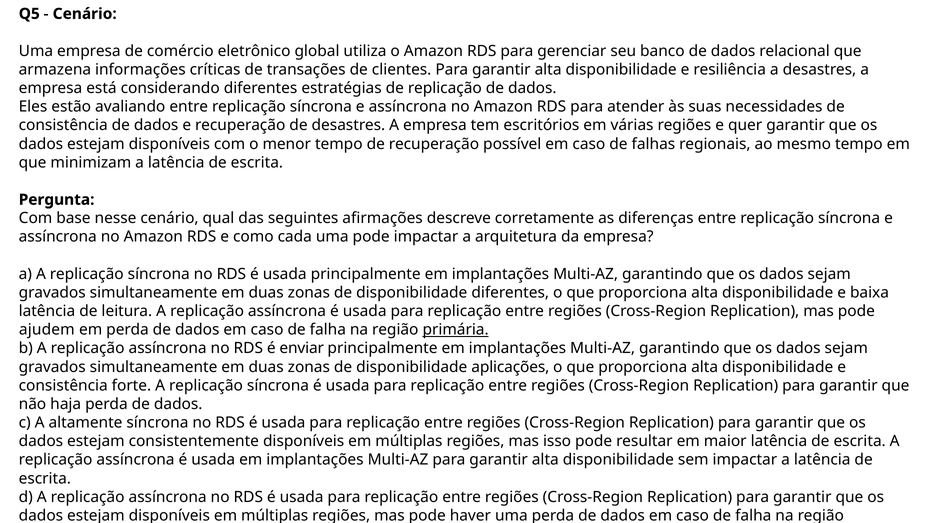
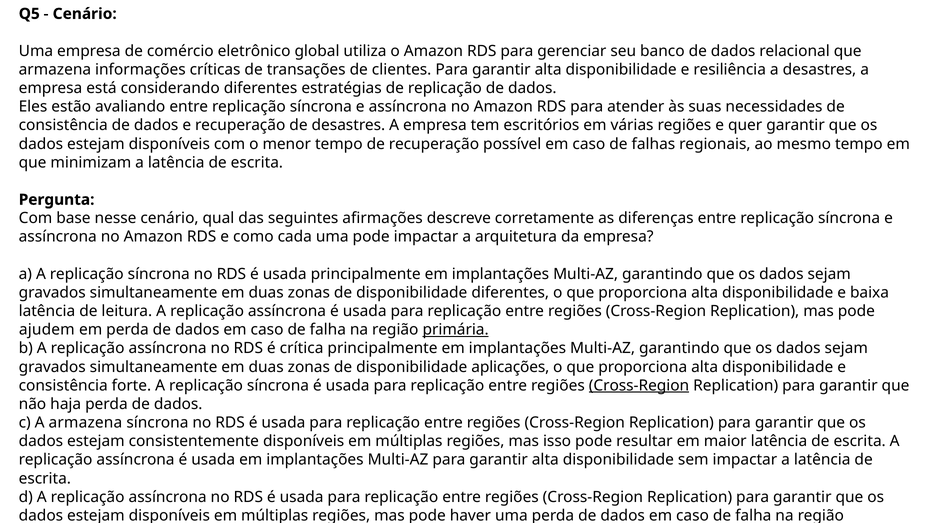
enviar: enviar -> crítica (302, 349)
Cross-Region underline: none -> present (639, 386)
A altamente: altamente -> armazena (85, 423)
